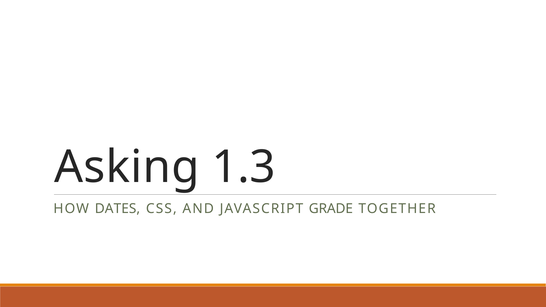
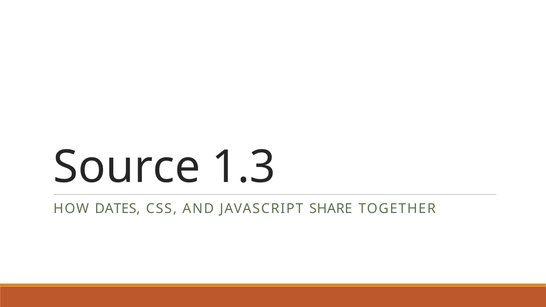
Asking: Asking -> Source (127, 167)
GRADE: GRADE -> SHARE (331, 209)
